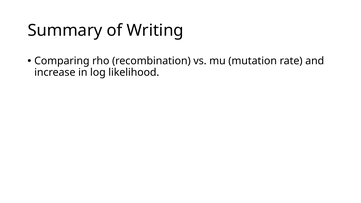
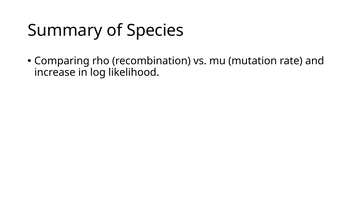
Writing: Writing -> Species (155, 30)
